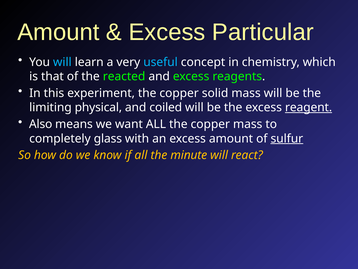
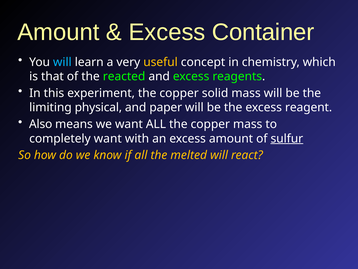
Particular: Particular -> Container (263, 32)
useful colour: light blue -> yellow (161, 62)
coiled: coiled -> paper (166, 107)
reagent underline: present -> none (309, 107)
completely glass: glass -> want (108, 138)
minute: minute -> melted (189, 155)
